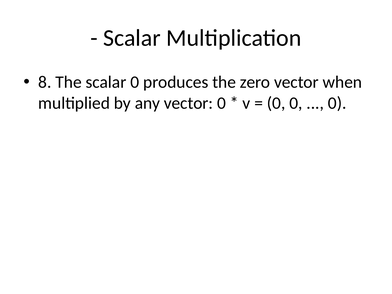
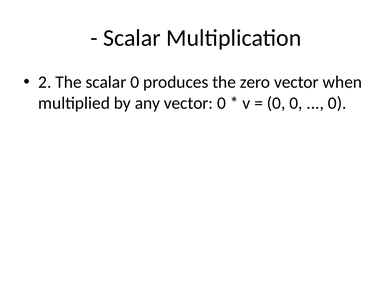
8: 8 -> 2 (45, 82)
